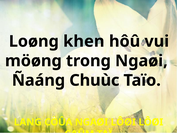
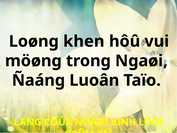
Chuùc: Chuùc -> Luoân (94, 80)
NGAØI LÔØI: LÔØI -> VINH (123, 122)
